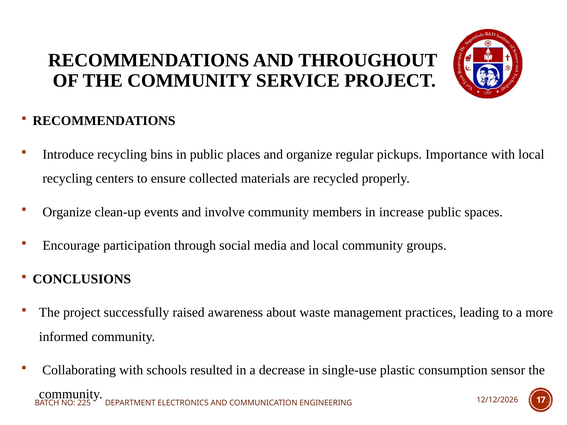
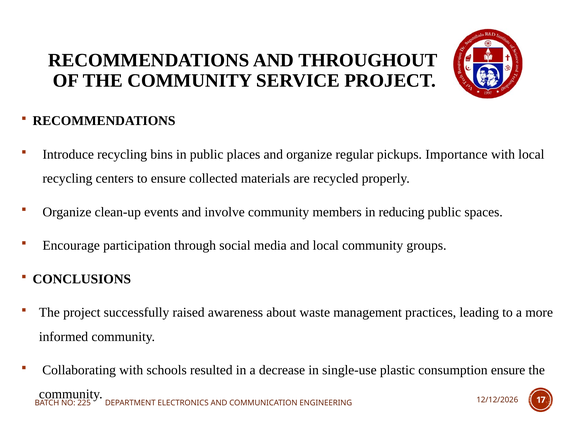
increase: increase -> reducing (402, 212)
consumption sensor: sensor -> ensure (508, 370)
